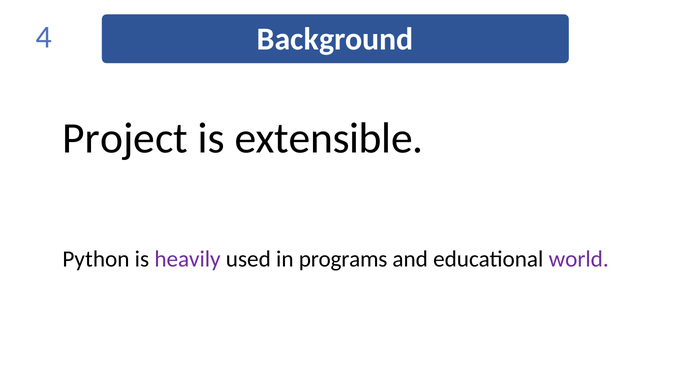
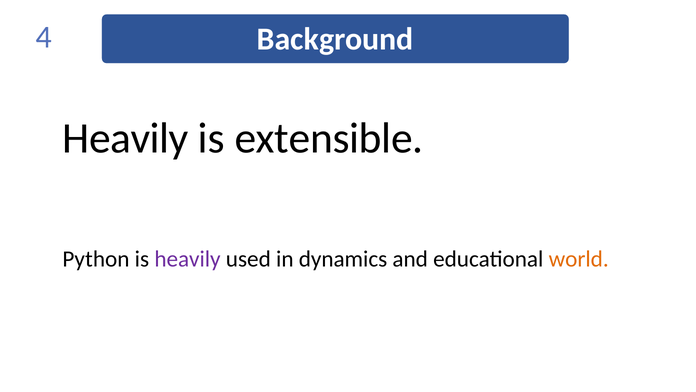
Project: Project -> Heavily (125, 138)
programs: programs -> dynamics (343, 259)
world colour: purple -> orange (579, 259)
